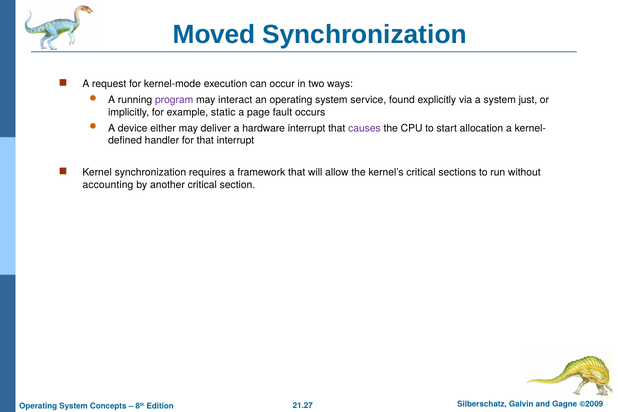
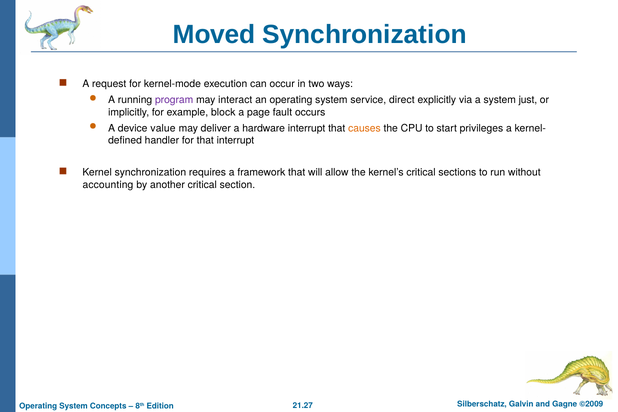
found: found -> direct (402, 100)
static: static -> block (223, 112)
either: either -> value (163, 128)
causes colour: purple -> orange (364, 128)
allocation: allocation -> privileges (481, 128)
